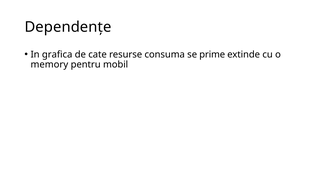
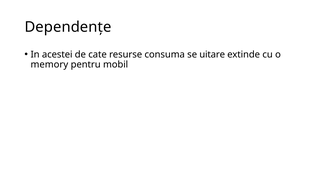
grafica: grafica -> acestei (57, 54)
prime: prime -> uitare (212, 54)
